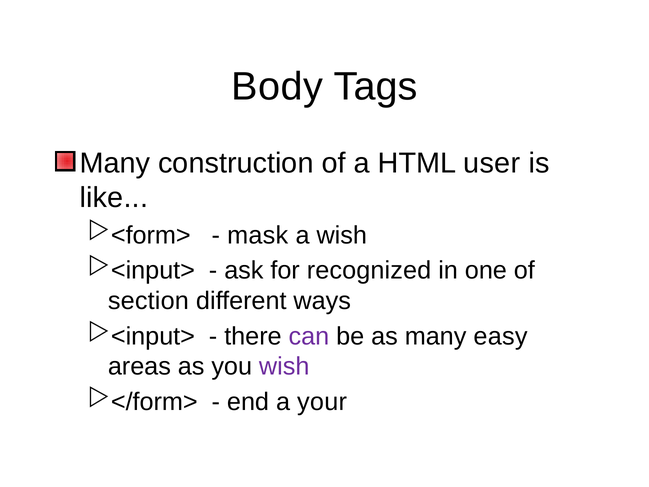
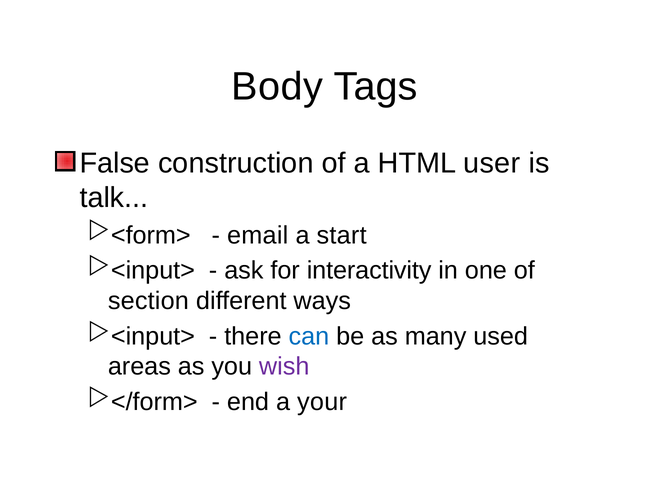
Many: Many -> False (115, 163)
like: like -> talk (114, 198)
mask: mask -> email (258, 235)
a wish: wish -> start (342, 235)
recognized: recognized -> interactivity (369, 270)
can colour: purple -> blue (309, 336)
easy: easy -> used (501, 336)
